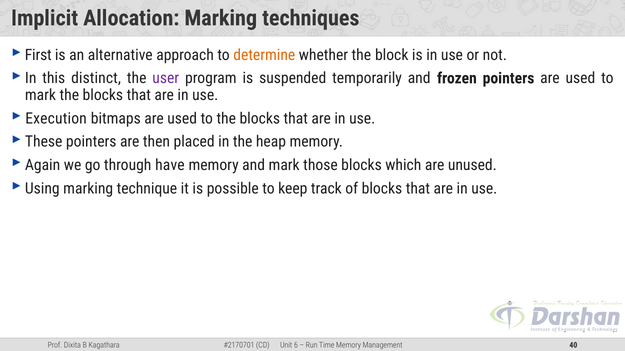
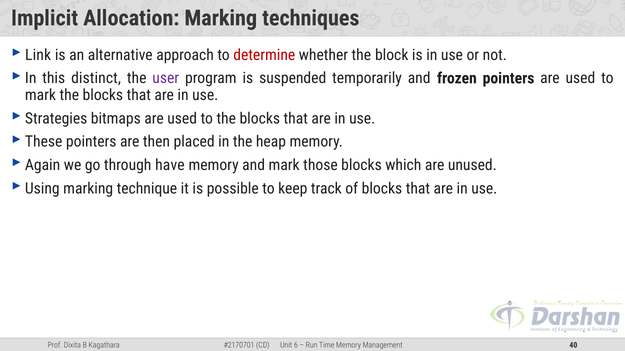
First: First -> Link (38, 55)
determine colour: orange -> red (264, 55)
Execution: Execution -> Strategies (56, 119)
